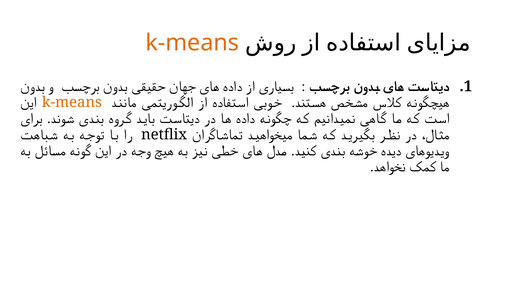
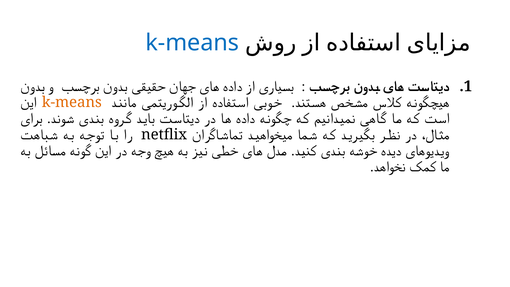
k-means colour: orange -> blue (192, 43)
